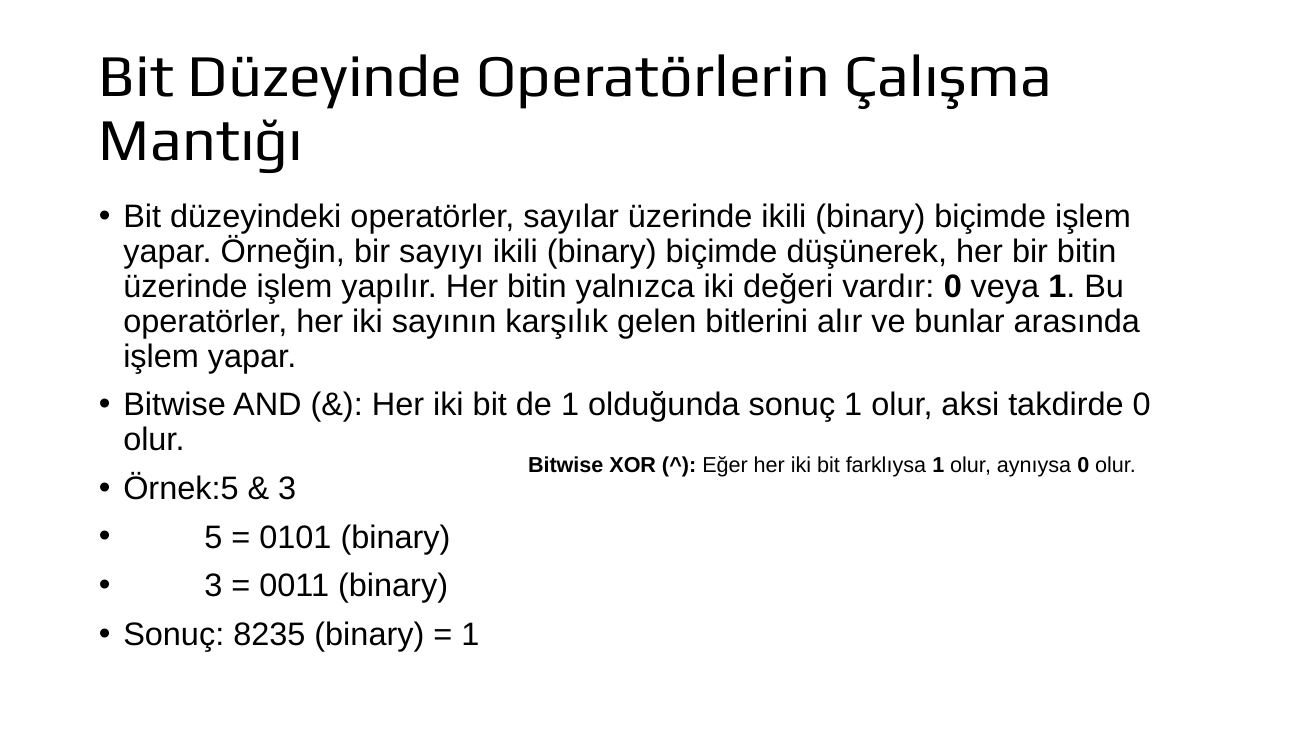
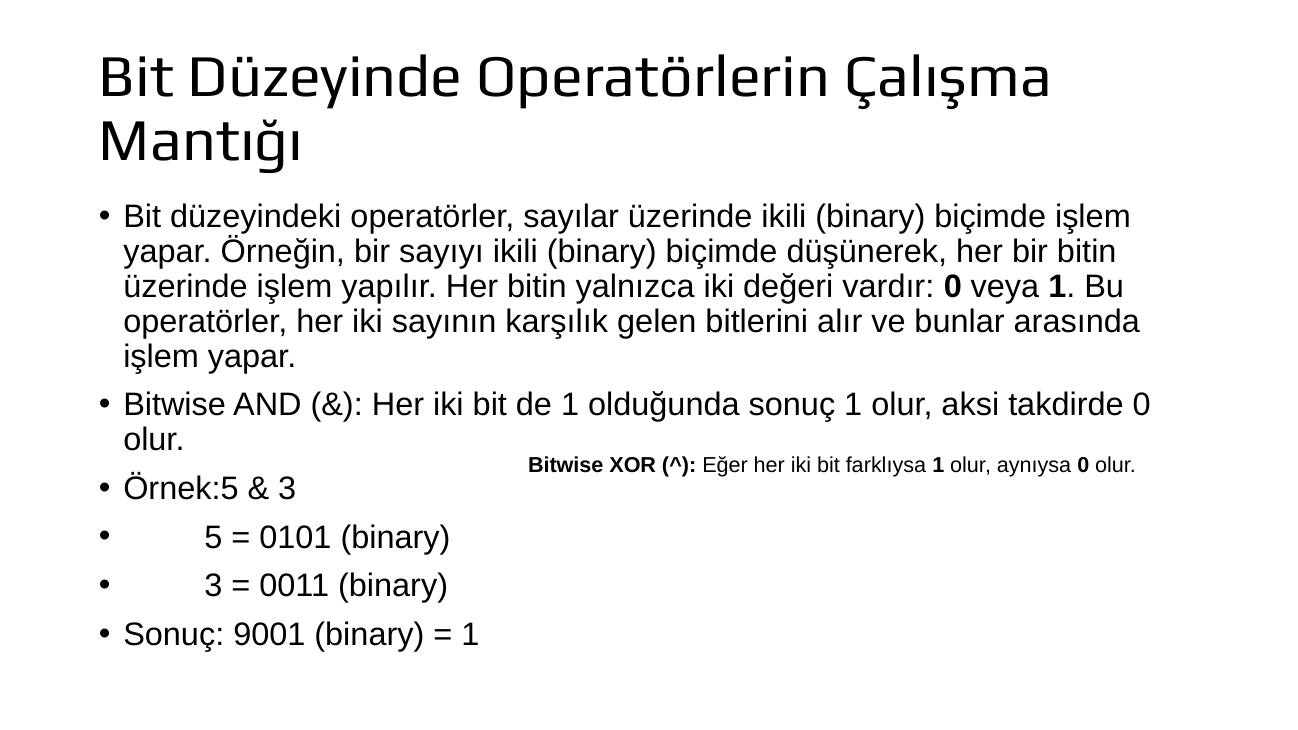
8235: 8235 -> 9001 (269, 635)
